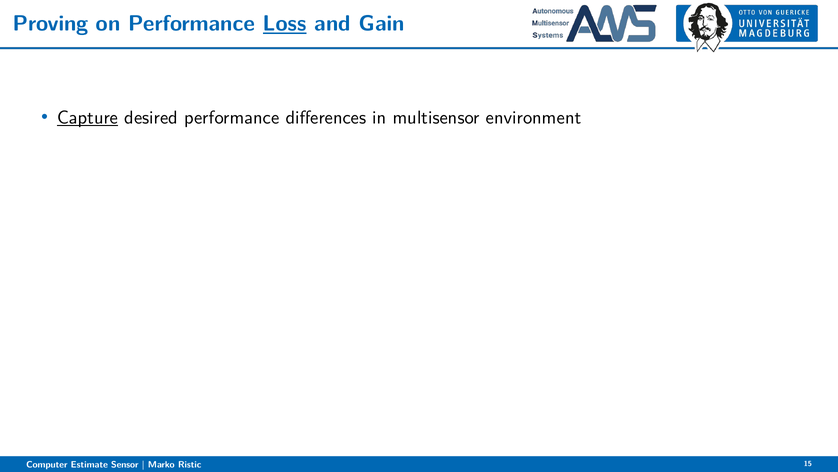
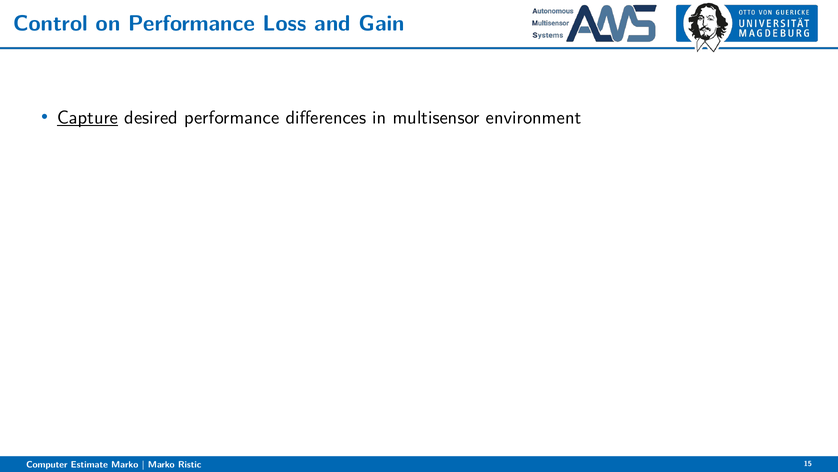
Proving: Proving -> Control (50, 24)
Loss underline: present -> none (285, 24)
Estimate Sensor: Sensor -> Marko (125, 464)
